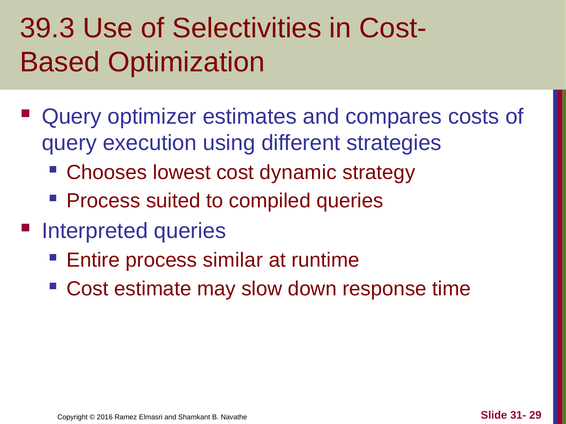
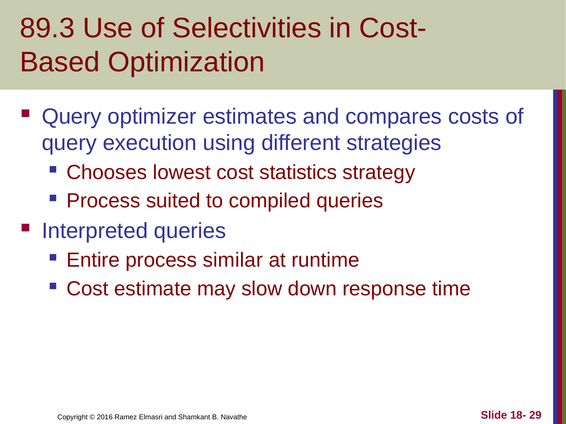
39.3: 39.3 -> 89.3 (47, 28)
dynamic: dynamic -> statistics (298, 173)
31-: 31- -> 18- (518, 416)
